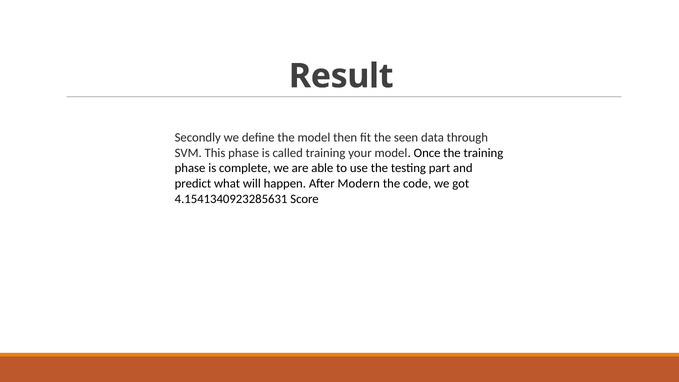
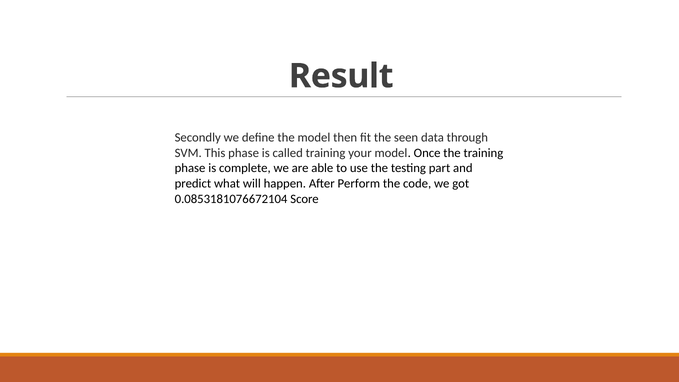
Modern: Modern -> Perform (359, 184)
4.1541340923285631: 4.1541340923285631 -> 0.0853181076672104 (231, 199)
